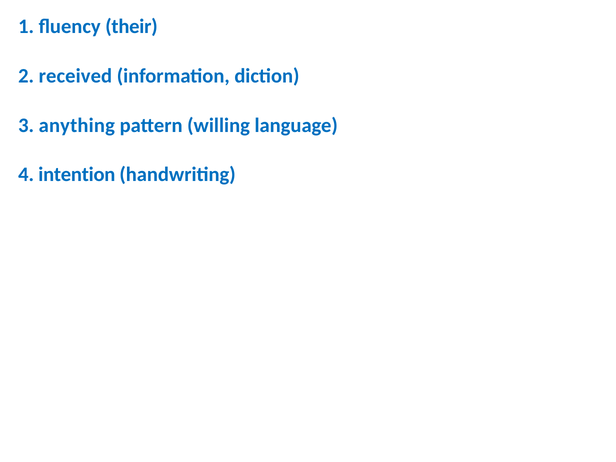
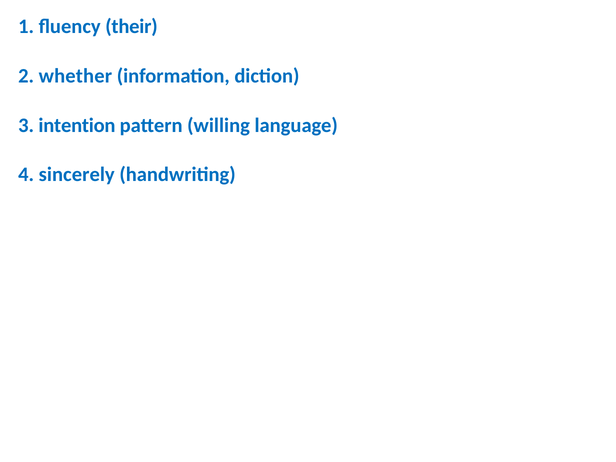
received: received -> whether (75, 76)
anything: anything -> intention (77, 125)
intention: intention -> sincerely (77, 175)
